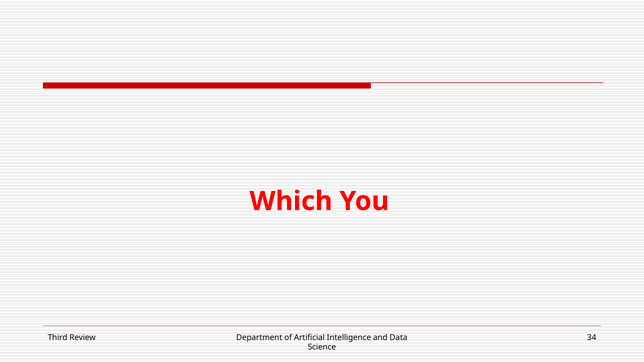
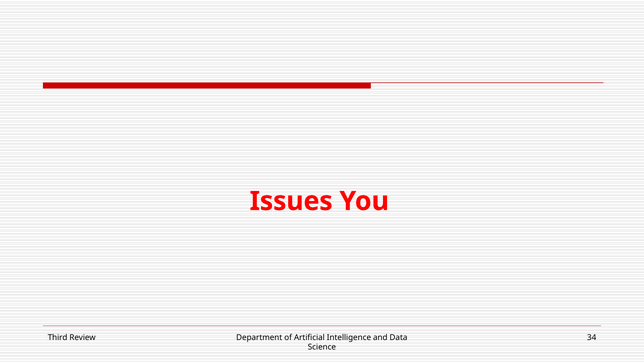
Which: Which -> Issues (291, 201)
